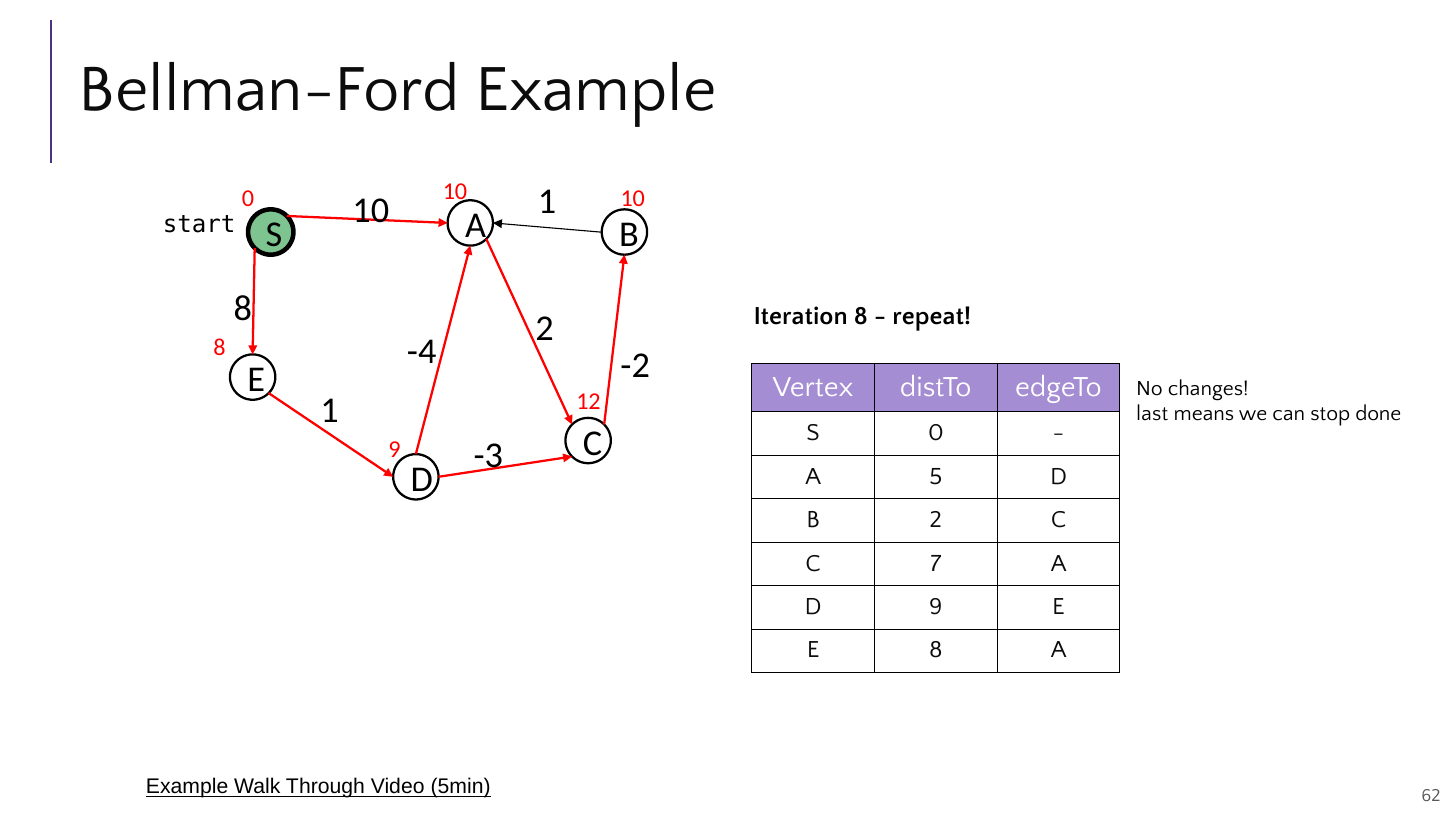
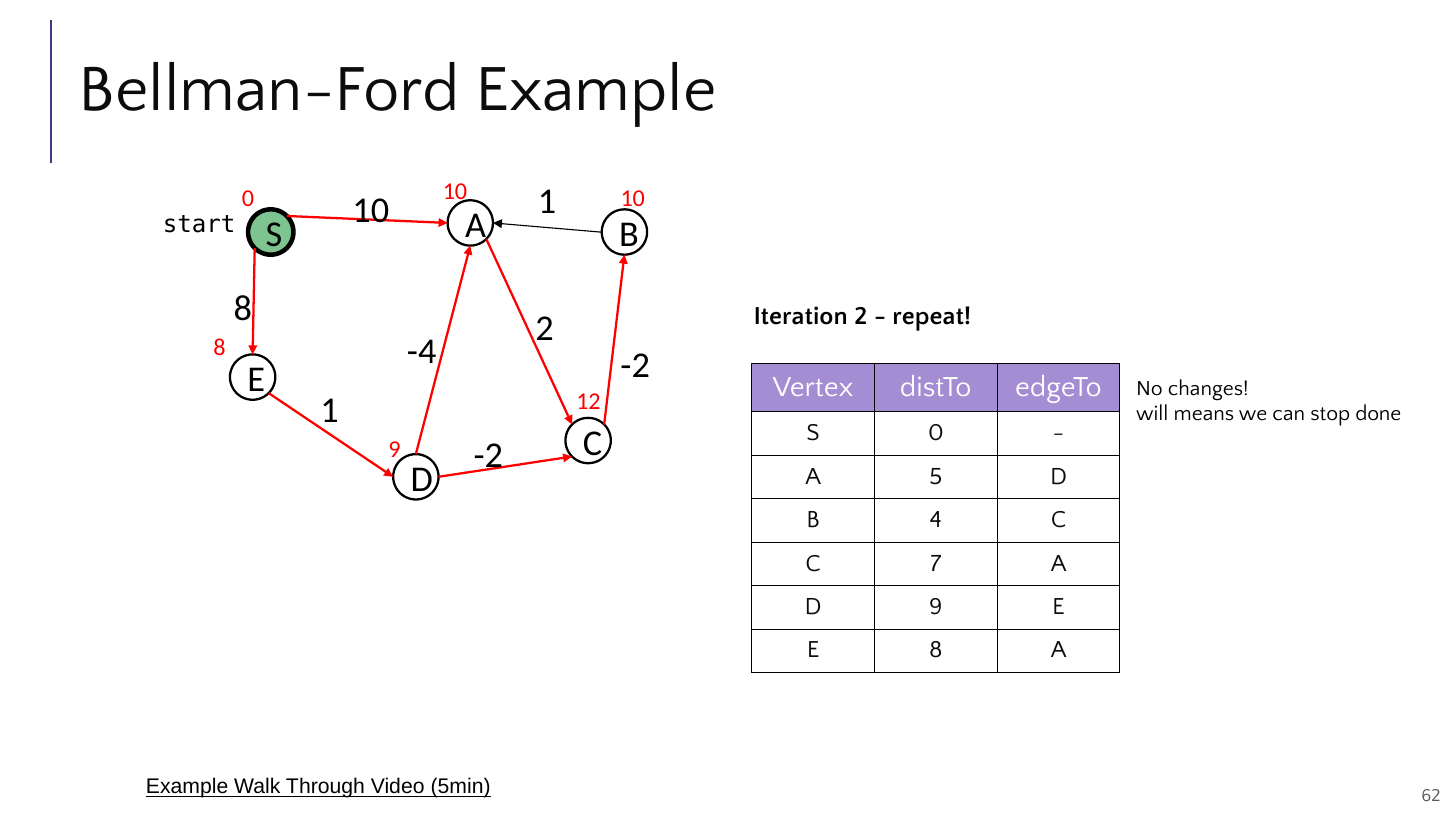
Iteration 8: 8 -> 2 (861, 316)
last: last -> will (1152, 414)
-3: -3 -> -2 (488, 455)
B 2: 2 -> 4 (936, 520)
